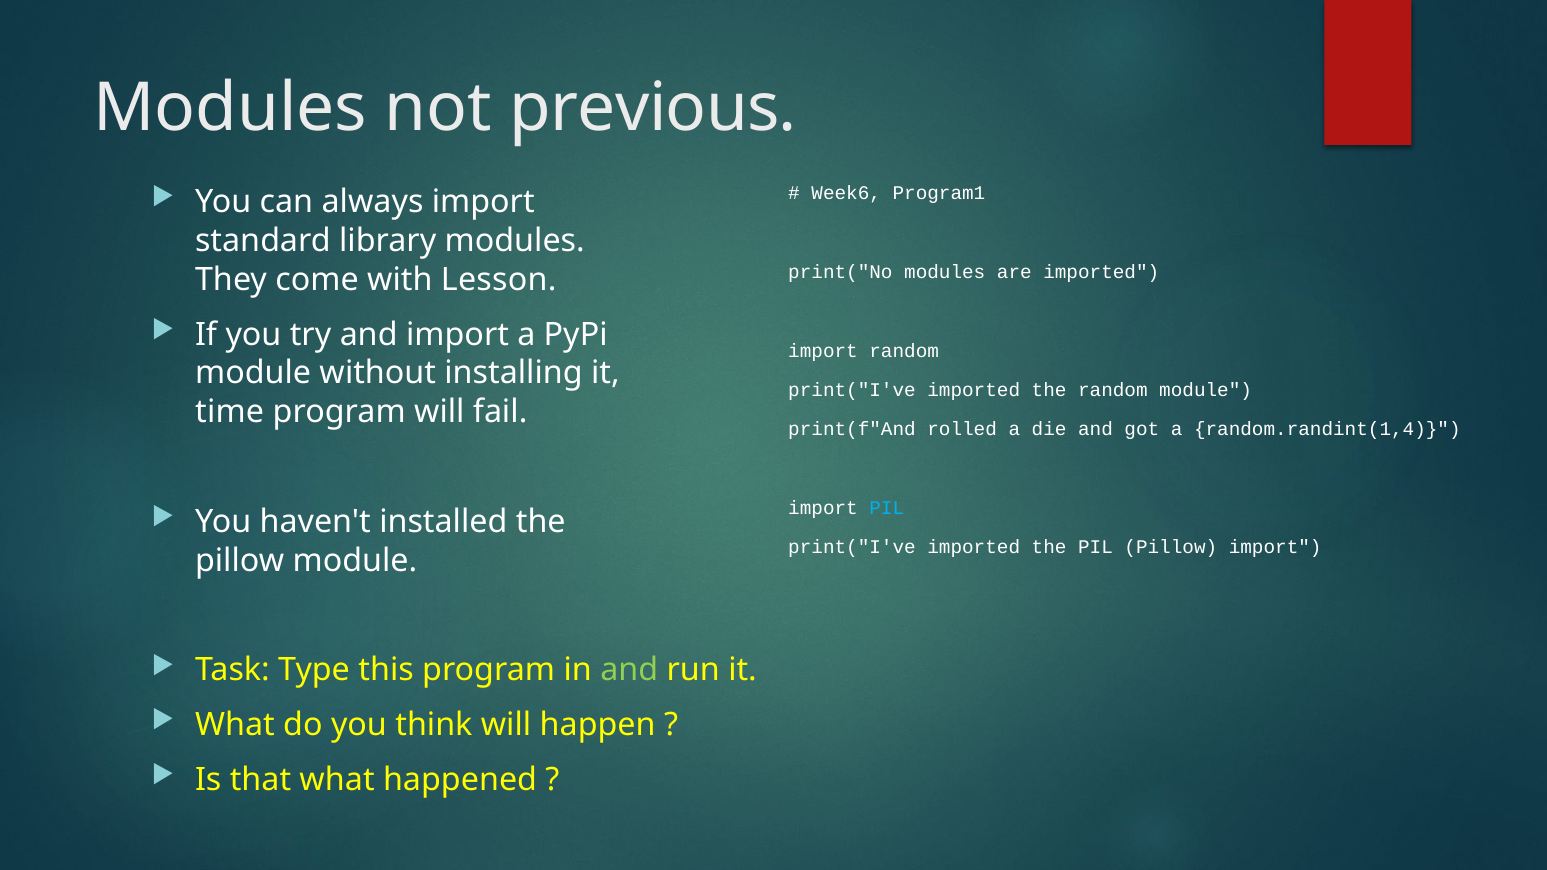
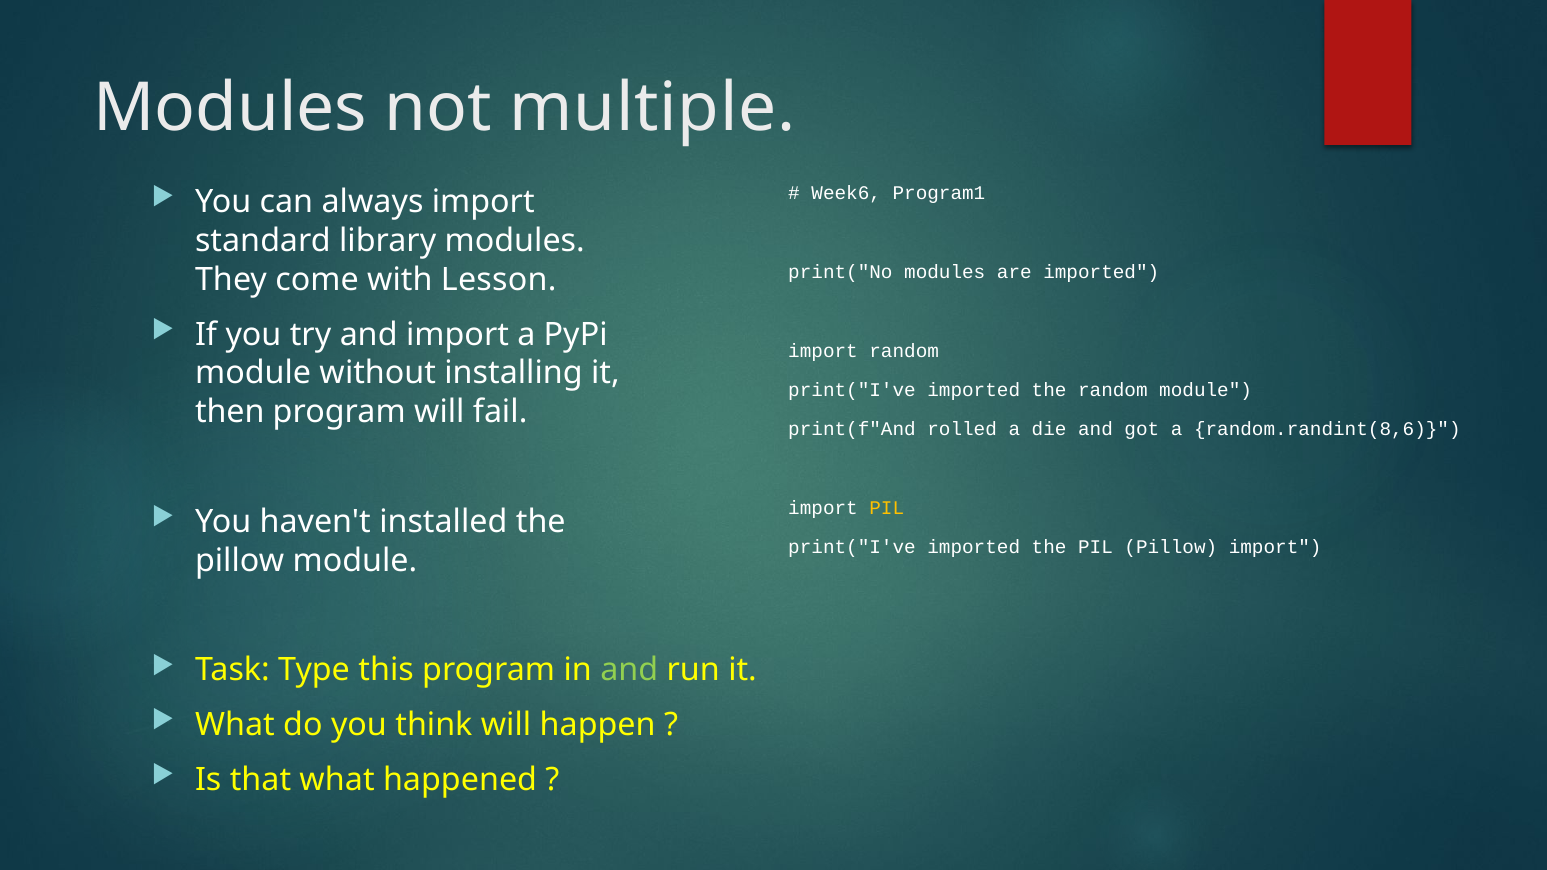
previous: previous -> multiple (653, 109)
time: time -> then (230, 412)
random.randint(1,4: random.randint(1,4 -> random.randint(8,6 (1327, 429)
PIL colour: light blue -> yellow (887, 508)
